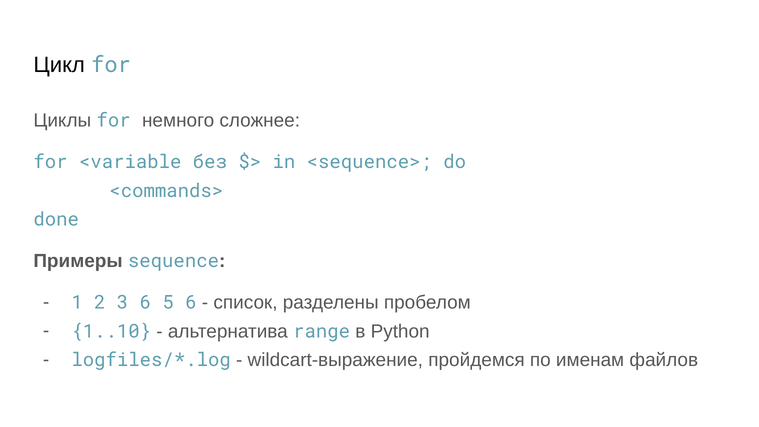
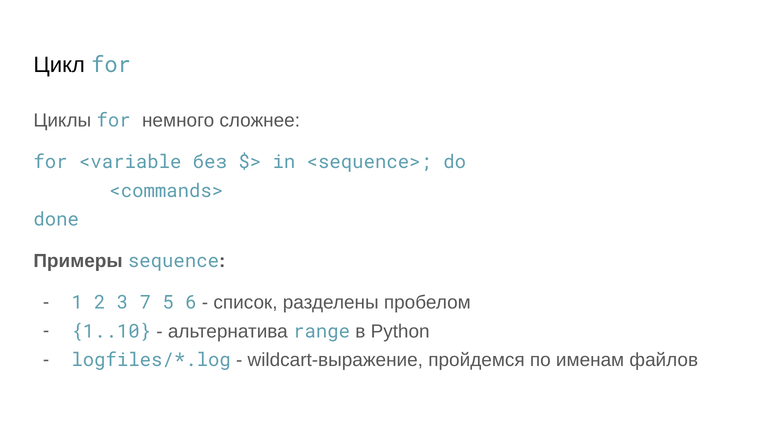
3 6: 6 -> 7 (145, 303)
